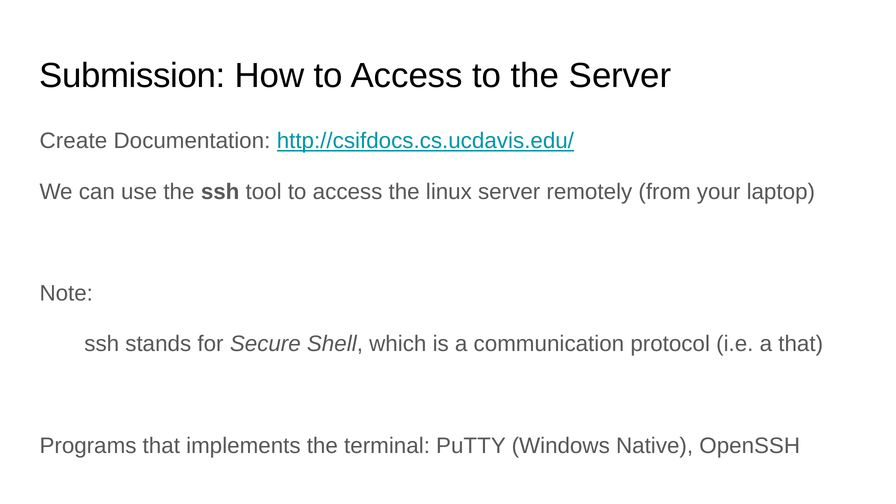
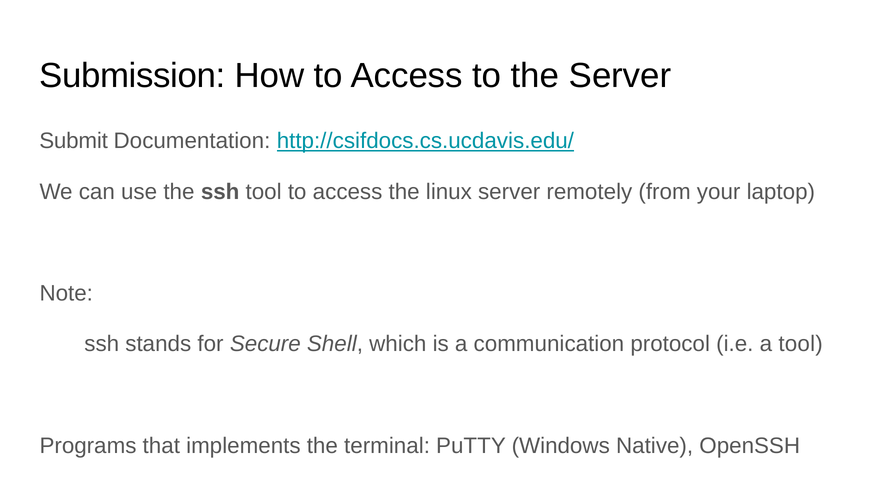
Create: Create -> Submit (74, 141)
a that: that -> tool (801, 344)
